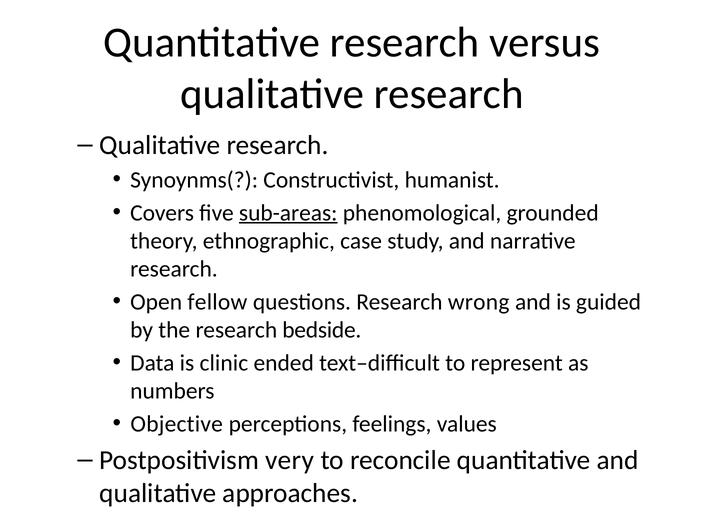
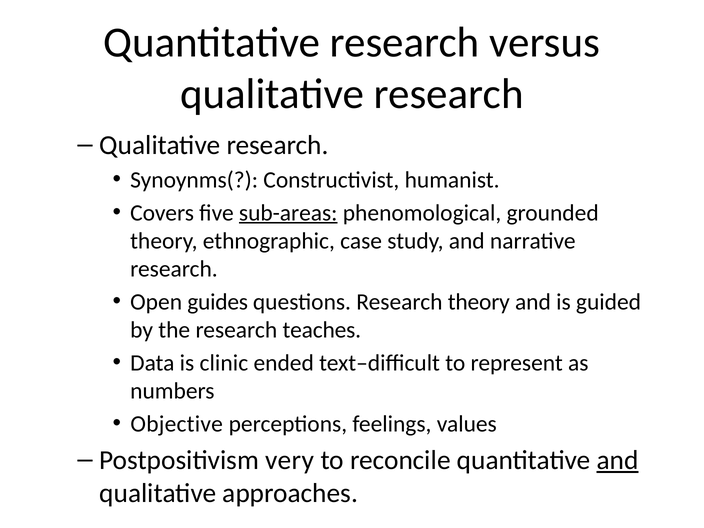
fellow: fellow -> guides (218, 302)
Research wrong: wrong -> theory (479, 302)
bedside: bedside -> teaches (322, 330)
and underline: none -> present (618, 460)
